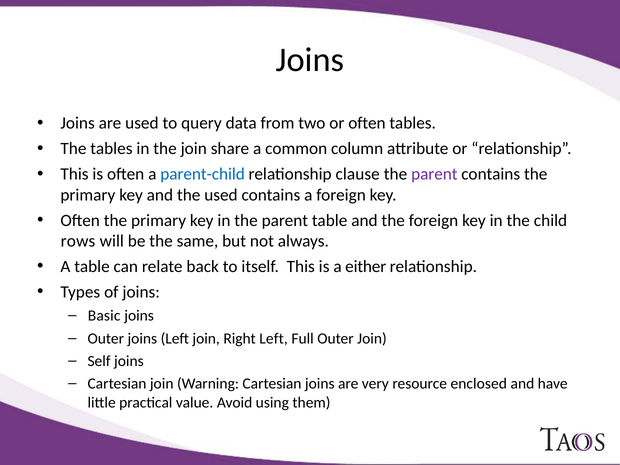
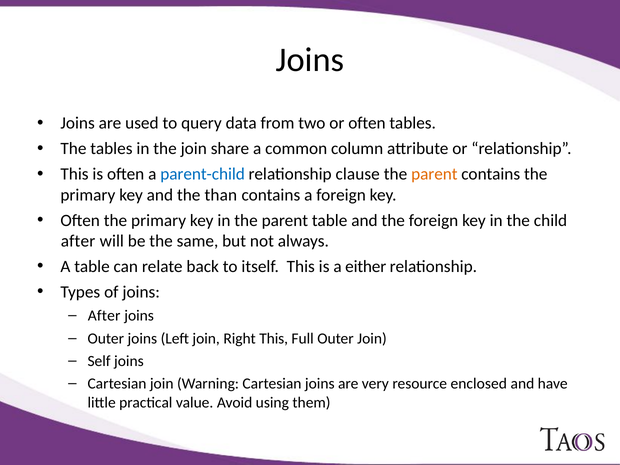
parent colour: purple -> orange (434, 174)
the used: used -> than (221, 195)
rows: rows -> after (78, 241)
Basic: Basic -> After (104, 316)
Right Left: Left -> This (274, 338)
